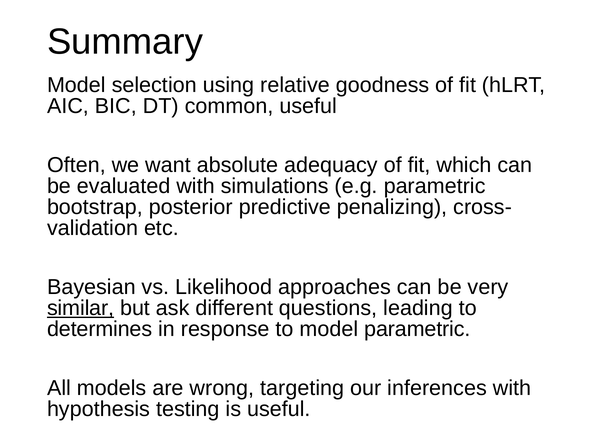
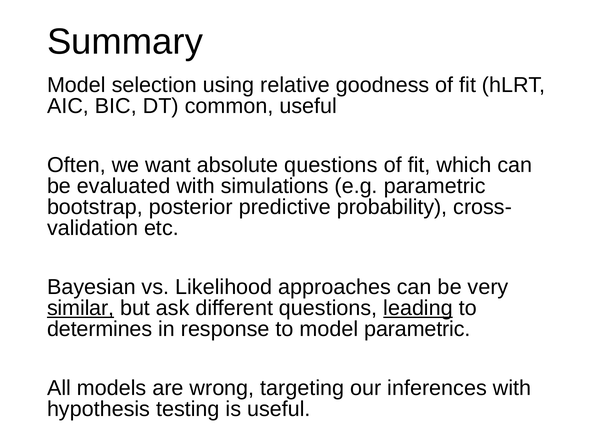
absolute adequacy: adequacy -> questions (331, 165)
penalizing: penalizing -> probability (392, 207)
leading underline: none -> present (418, 308)
